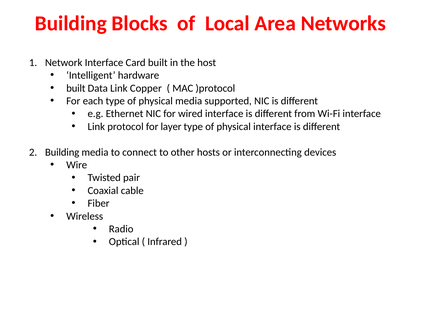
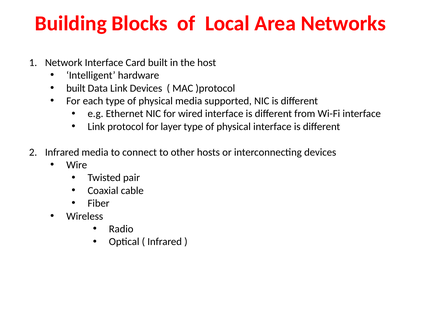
Link Copper: Copper -> Devices (146, 88)
Building: Building -> Infrared (62, 152)
